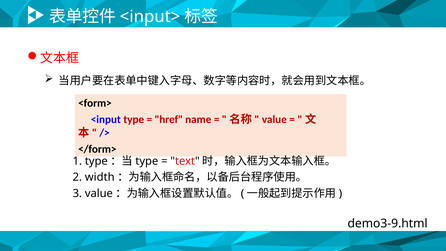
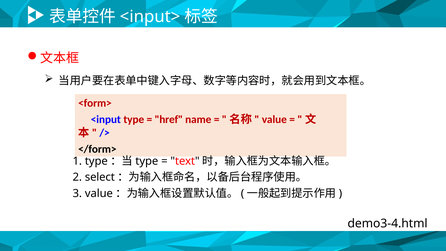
<form> colour: black -> red (95, 103)
width: width -> select (100, 177)
demo3-9.html: demo3-9.html -> demo3-4.html (388, 223)
